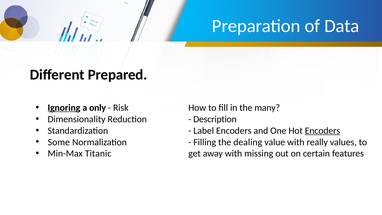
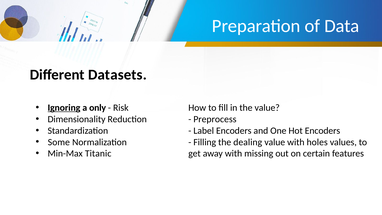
Prepared: Prepared -> Datasets (117, 75)
the many: many -> value (267, 108)
Description: Description -> Preprocess (215, 119)
Encoders underline: present -> none (323, 131)
really: really -> holes (317, 142)
